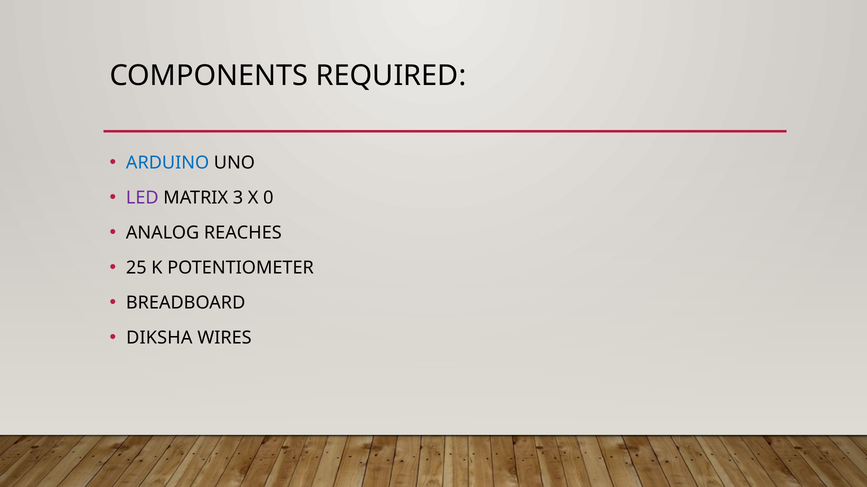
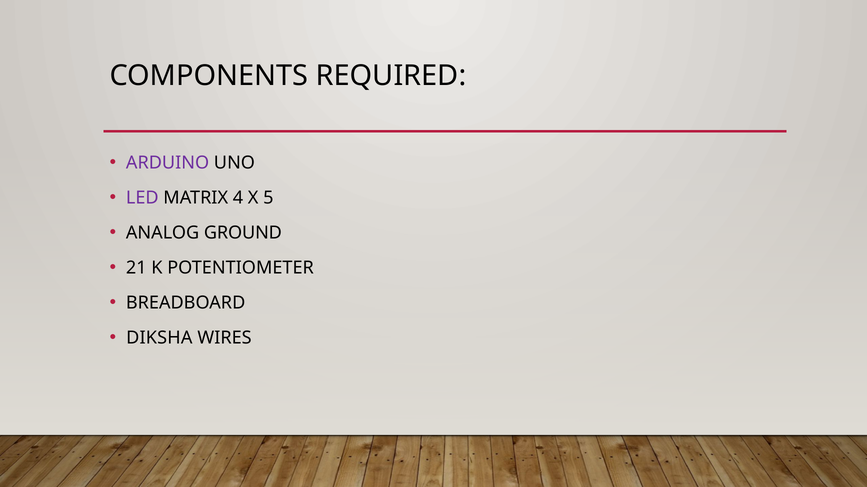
ARDUINO colour: blue -> purple (168, 163)
3: 3 -> 4 (238, 198)
0: 0 -> 5 (268, 198)
REACHES: REACHES -> GROUND (243, 233)
25: 25 -> 21 (136, 268)
